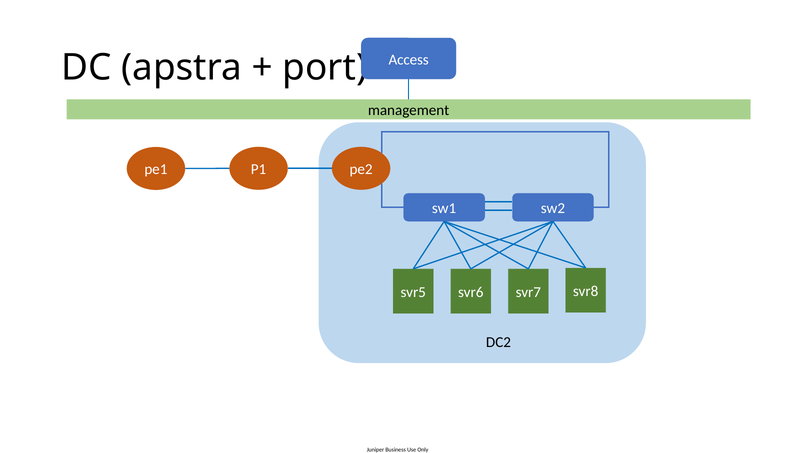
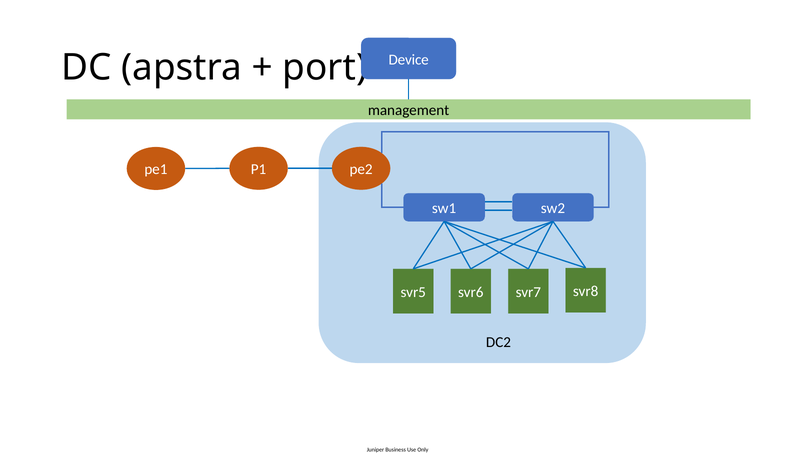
Access: Access -> Device (409, 60)
